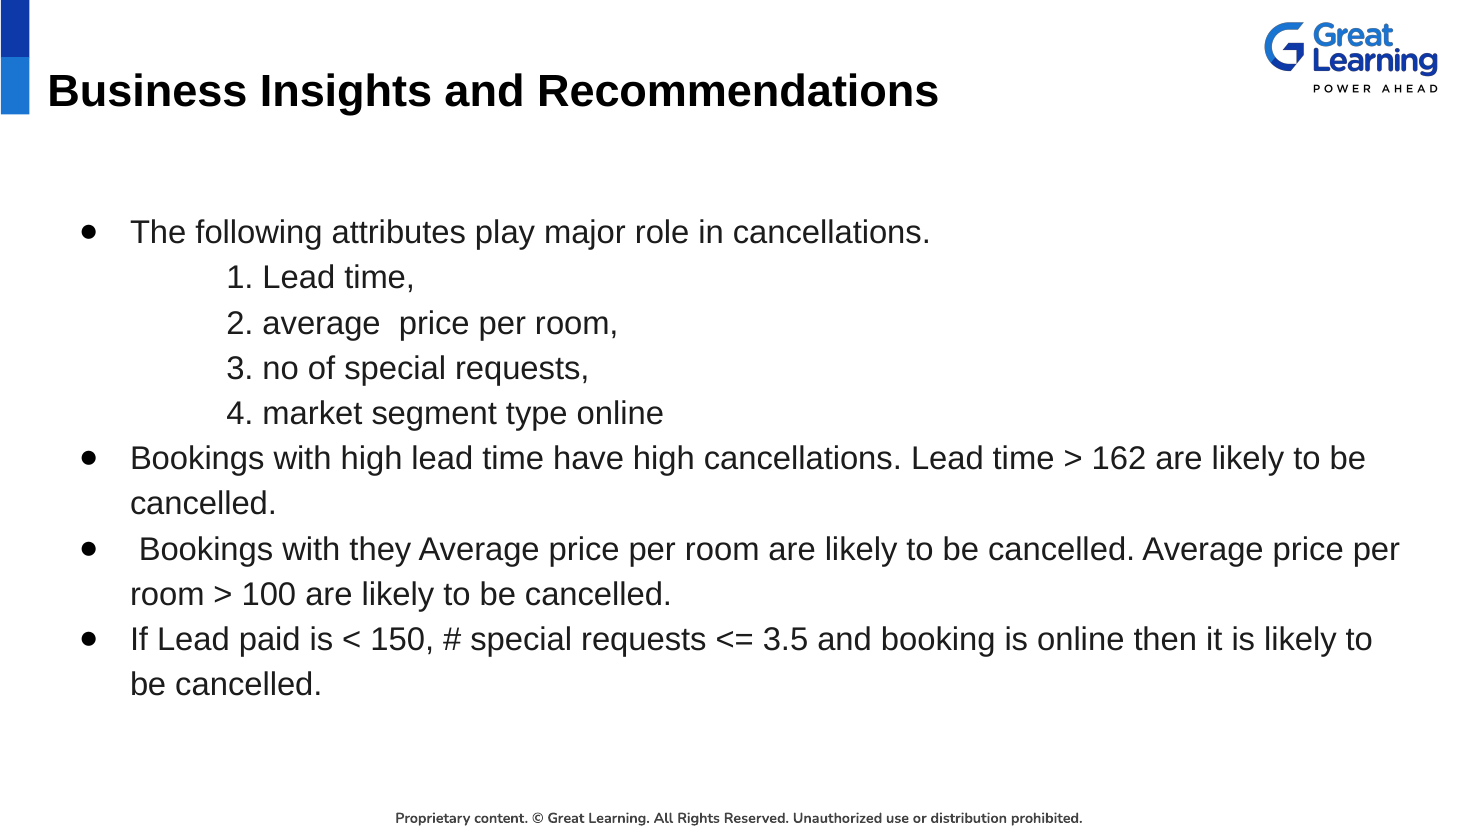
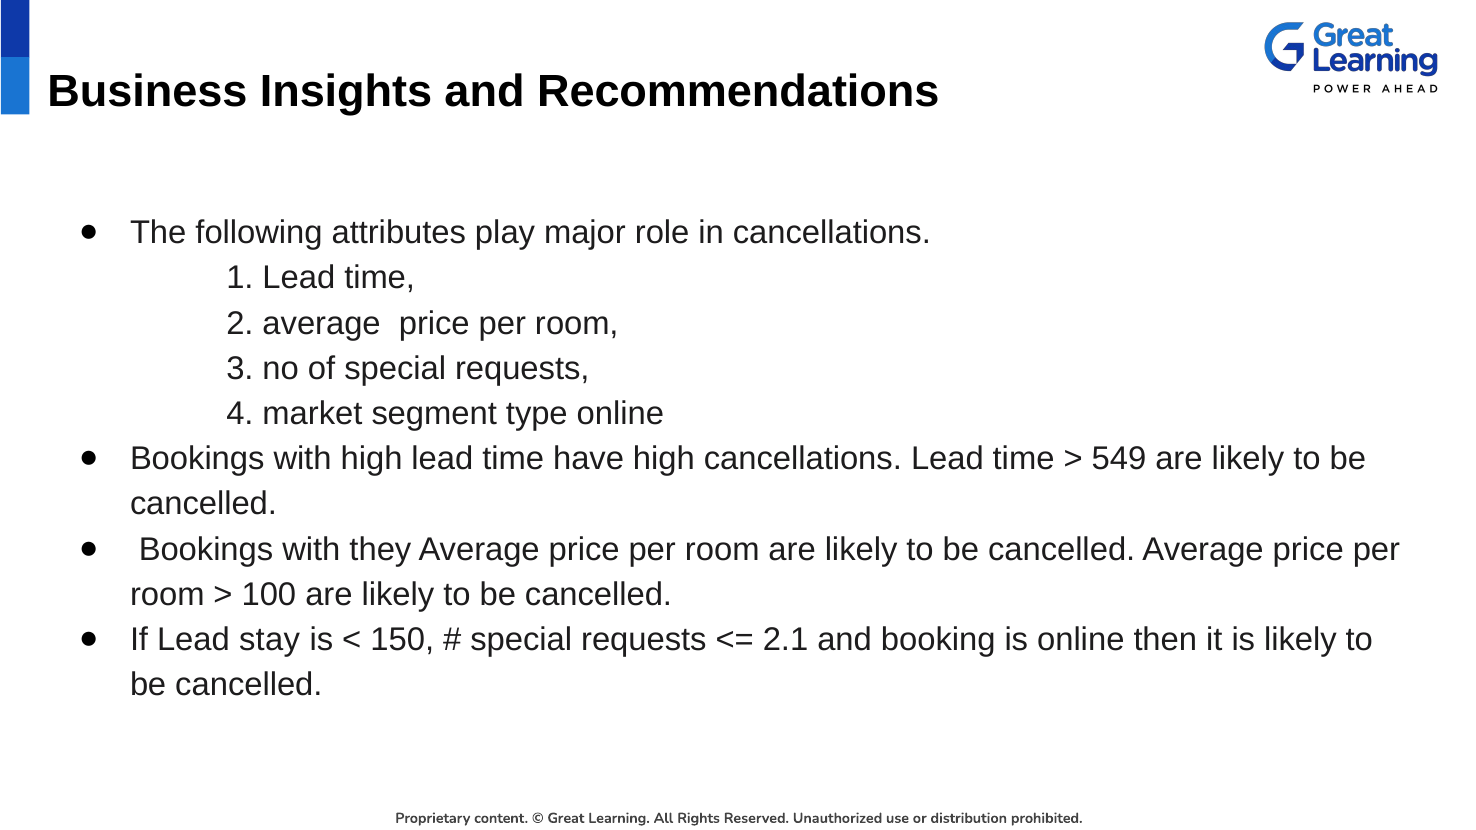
162: 162 -> 549 (1119, 459)
paid: paid -> stay (270, 640)
3.5: 3.5 -> 2.1 (786, 640)
